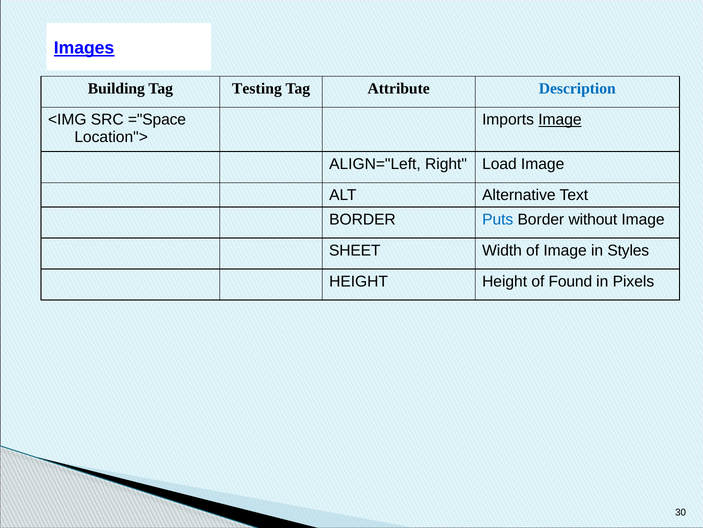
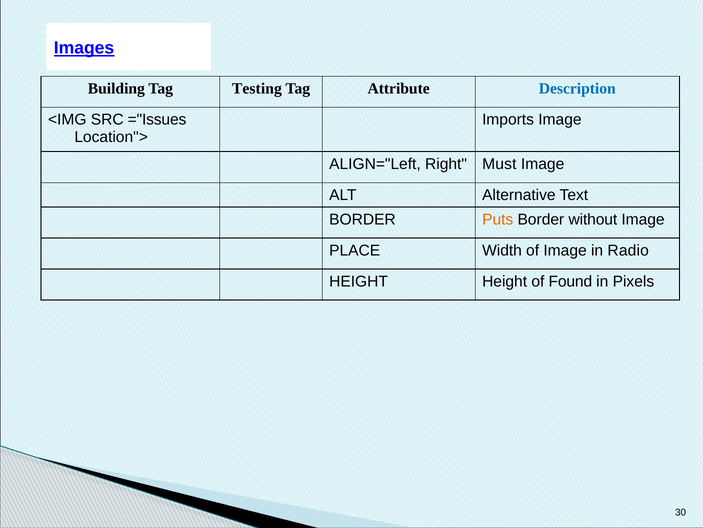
="Space: ="Space -> ="Issues (157, 120)
Image underline: present -> none (560, 120)
Load: Load -> Must (499, 164)
Puts colour: blue -> orange (498, 219)
SHEET: SHEET -> PLACE (355, 250)
Styles: Styles -> Radio (628, 250)
